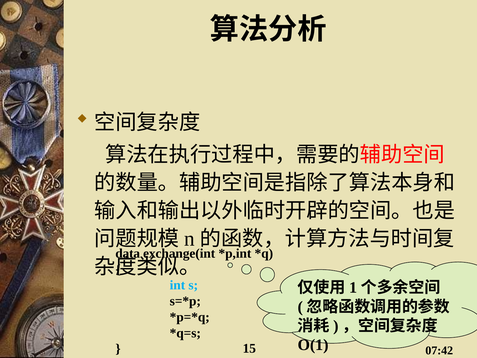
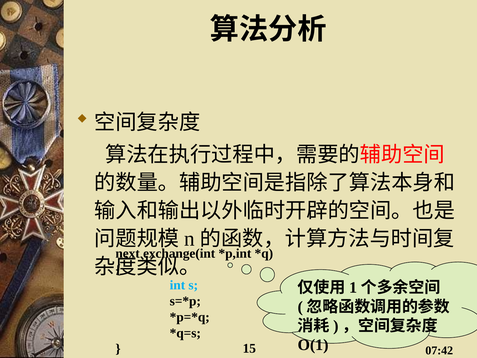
data: data -> next (128, 253)
